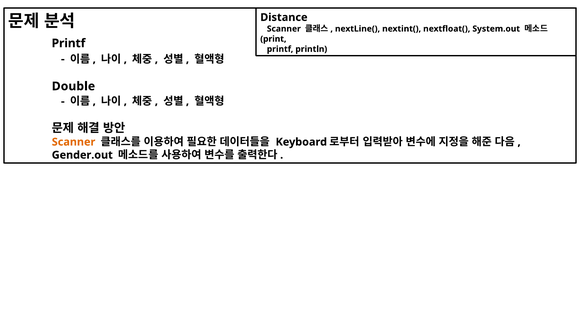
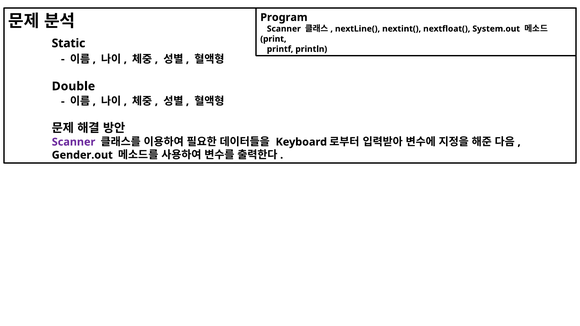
Distance: Distance -> Program (284, 17)
Printf: Printf -> Static (68, 43)
Scanner colour: orange -> purple (74, 142)
